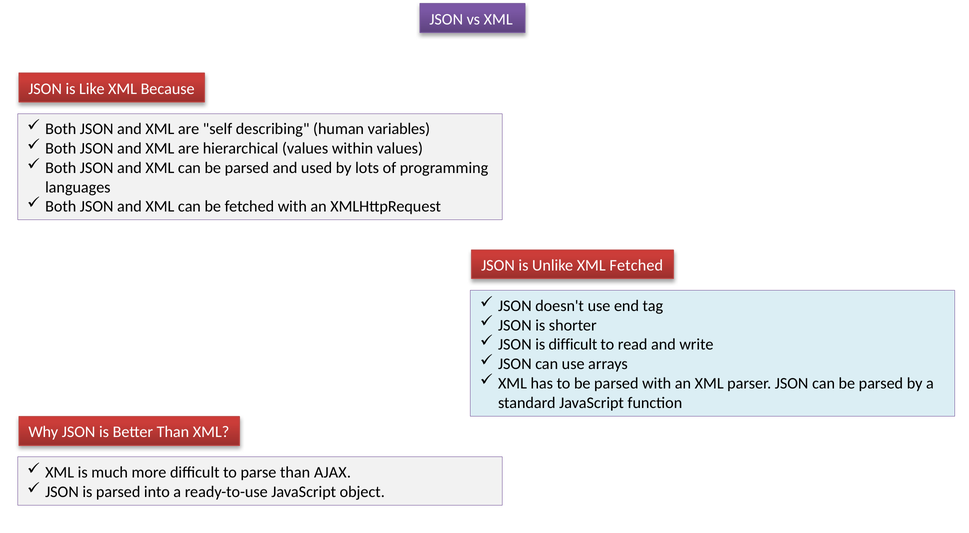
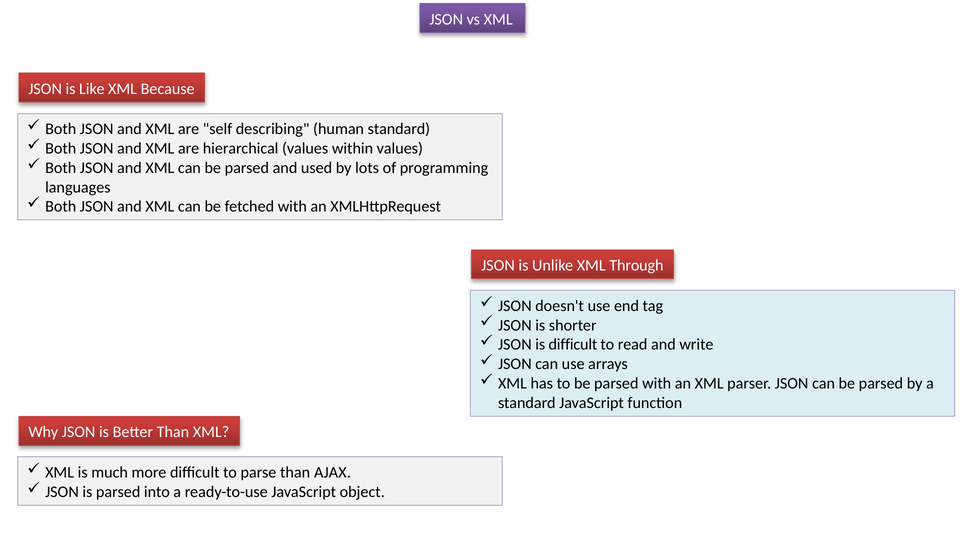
human variables: variables -> standard (399, 129)
XML Fetched: Fetched -> Through (636, 265)
